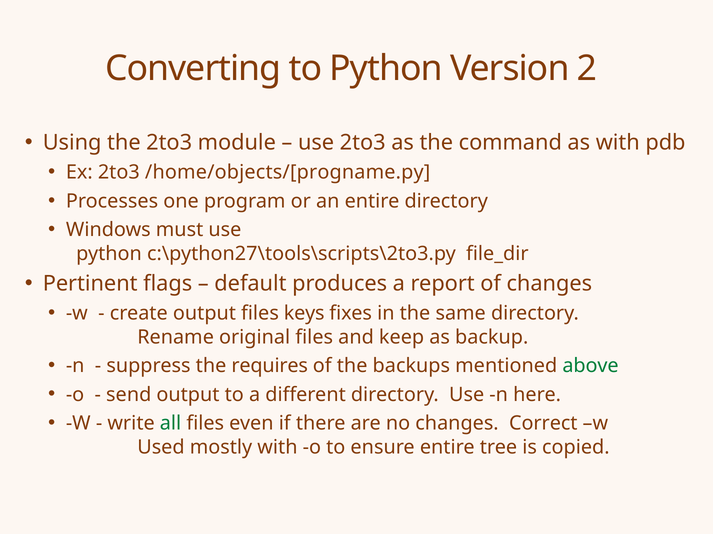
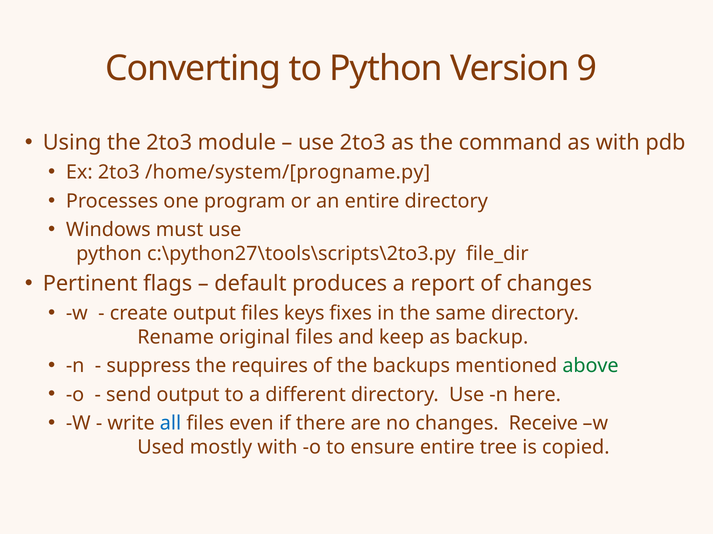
2: 2 -> 9 (587, 68)
/home/objects/[progname.py: /home/objects/[progname.py -> /home/system/[progname.py (288, 173)
all colour: green -> blue (170, 424)
Correct: Correct -> Receive (543, 424)
